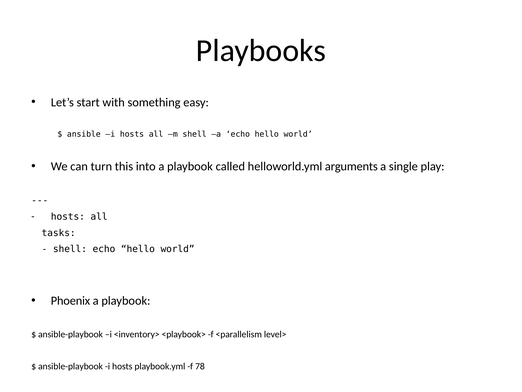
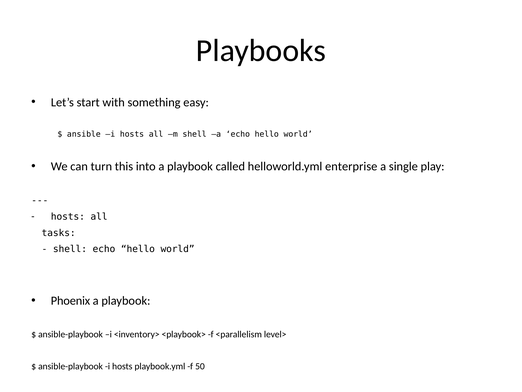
arguments: arguments -> enterprise (351, 166)
78: 78 -> 50 (200, 366)
